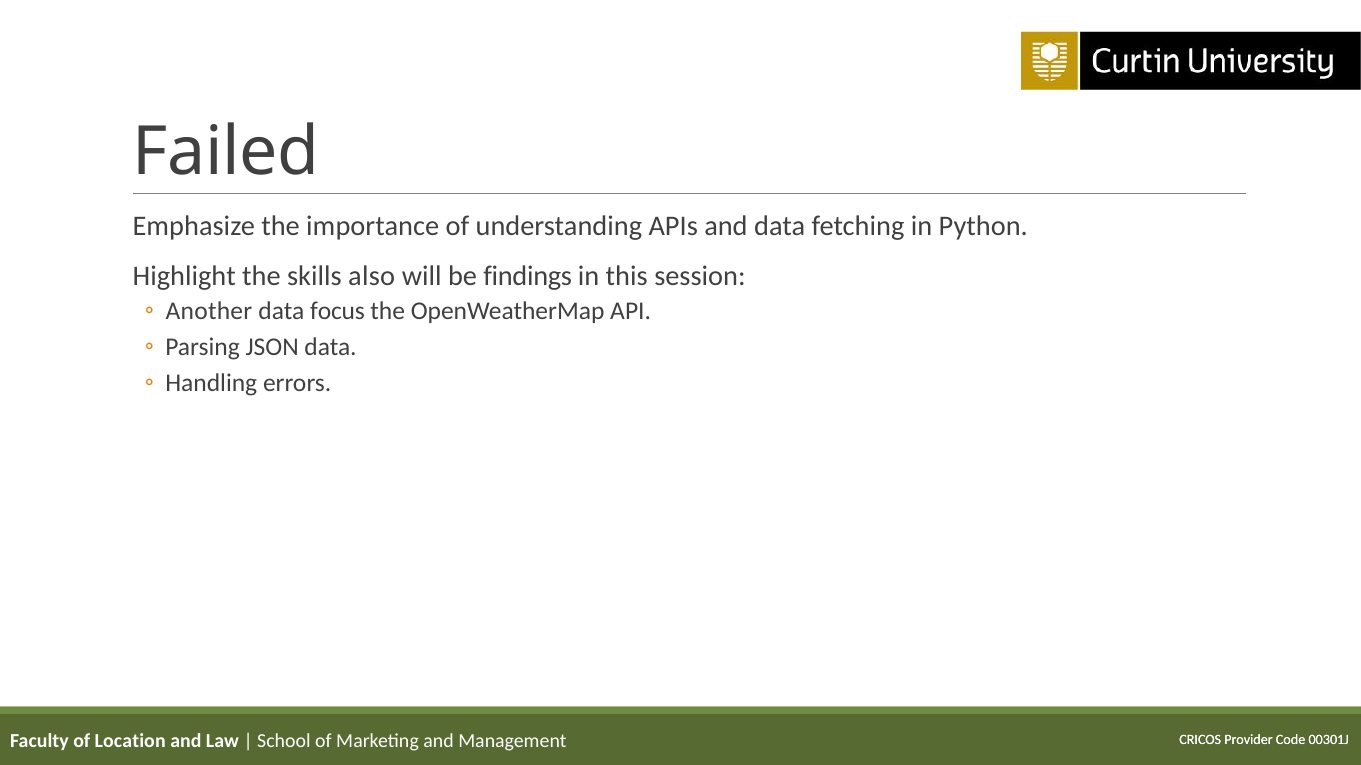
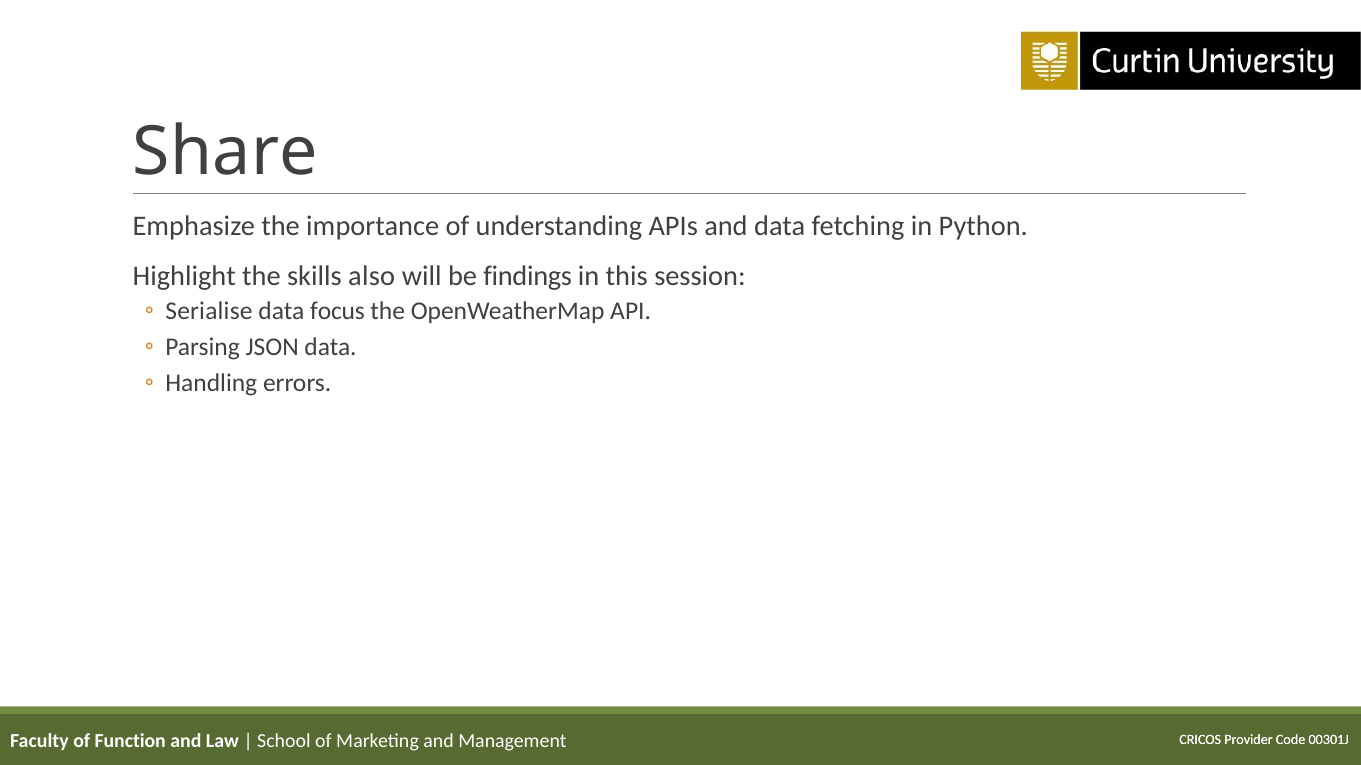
Failed: Failed -> Share (225, 152)
Another: Another -> Serialise (209, 312)
Location: Location -> Function (130, 741)
